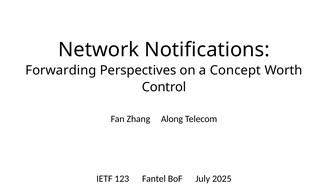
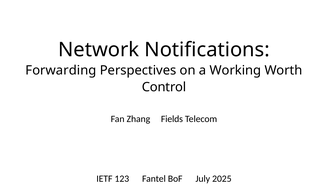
Concept: Concept -> Working (235, 71)
Along: Along -> Fields (172, 119)
